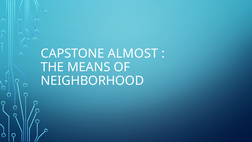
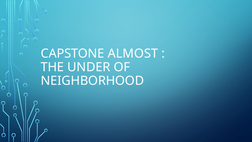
MEANS: MEANS -> UNDER (89, 67)
